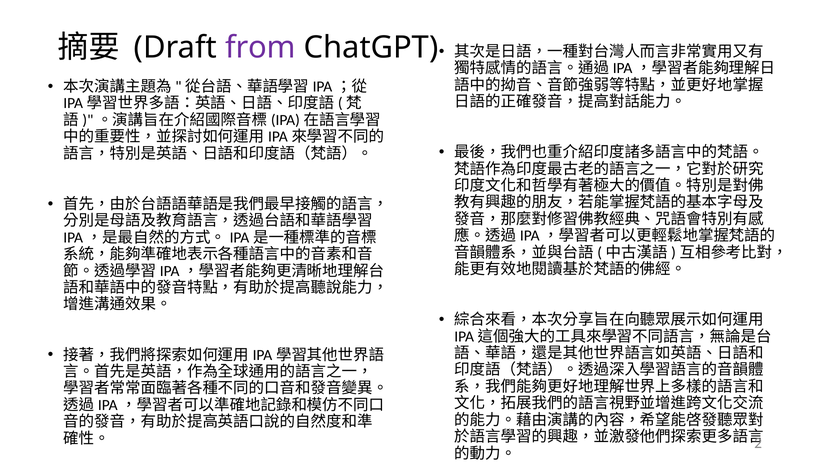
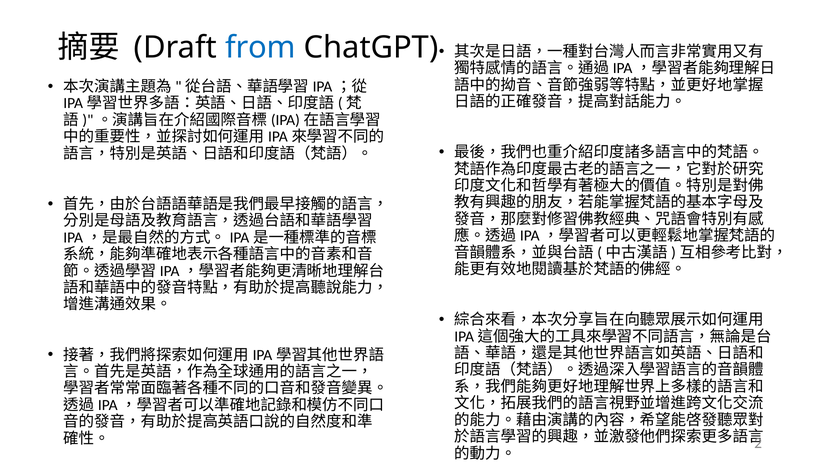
from colour: purple -> blue (260, 47)
